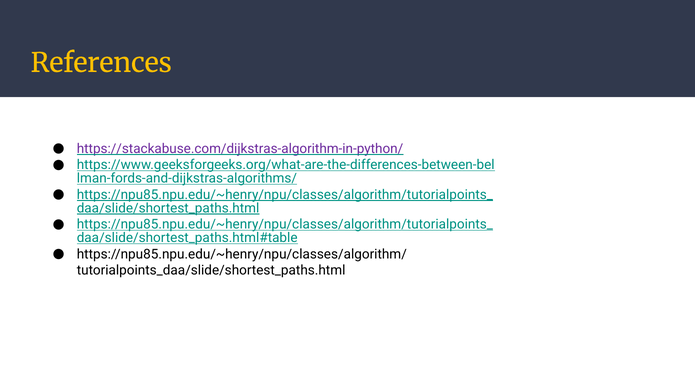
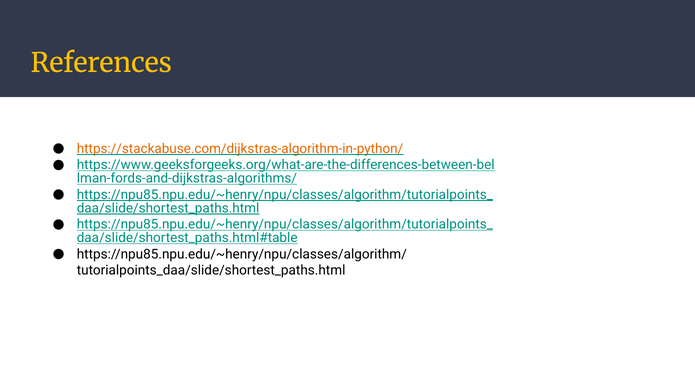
https://stackabuse.com/dijkstras-algorithm-in-python/ colour: purple -> orange (240, 149)
